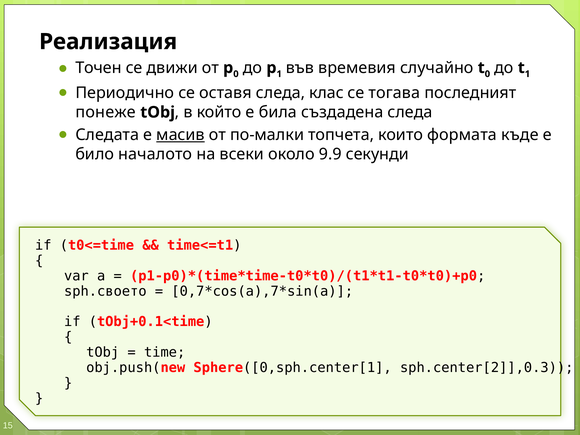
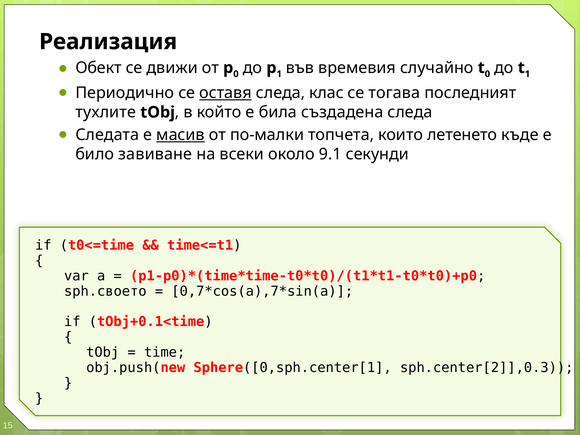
Точен: Точен -> Обект (98, 68)
оставя underline: none -> present (225, 93)
понеже: понеже -> тухлите (106, 112)
формата: формата -> летенето (462, 135)
началото: началото -> завиване (155, 154)
9.9: 9.9 -> 9.1 (330, 154)
